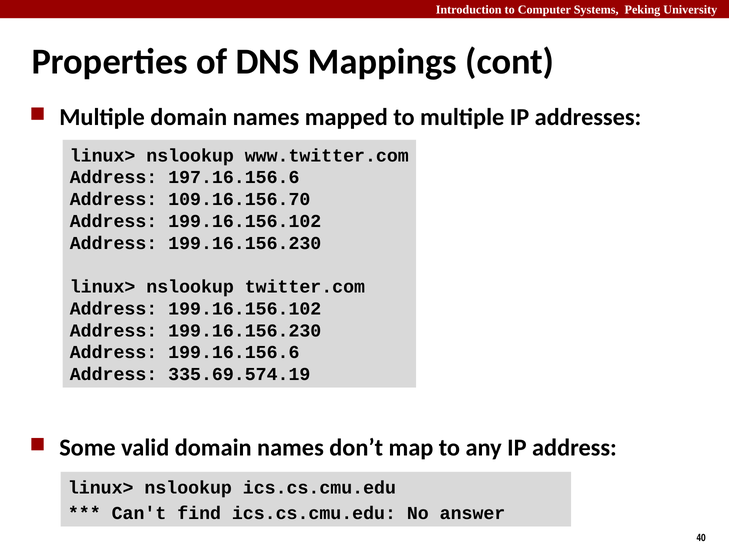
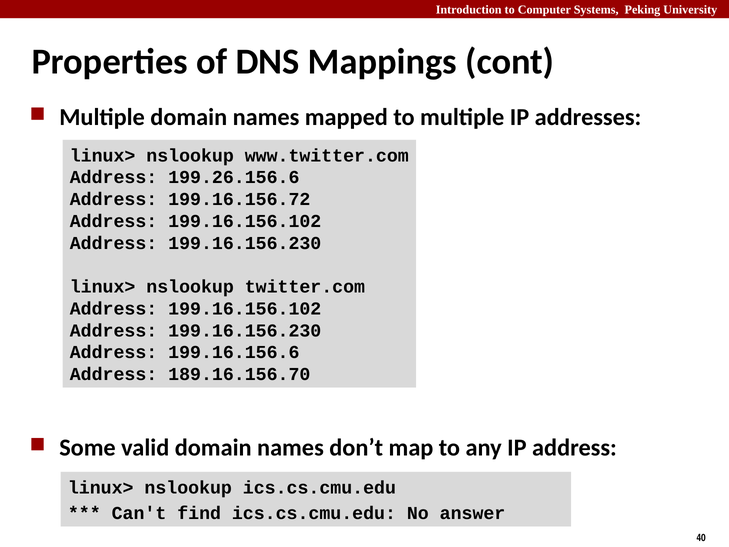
197.16.156.6: 197.16.156.6 -> 199.26.156.6 (234, 177)
109.16.156.70: 109.16.156.70 -> 199.16.156.72 (239, 199)
335.69.574.19: 335.69.574.19 -> 189.16.156.70 (239, 374)
